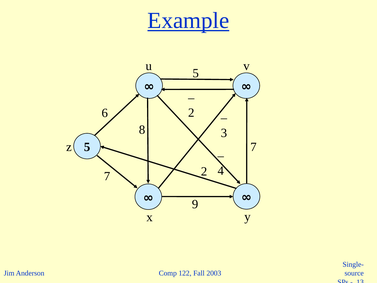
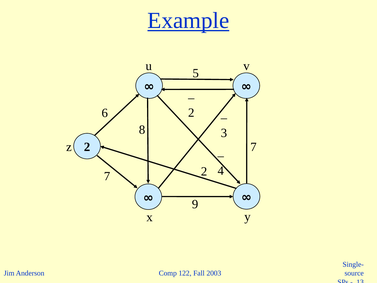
z 5: 5 -> 2 (87, 147)
